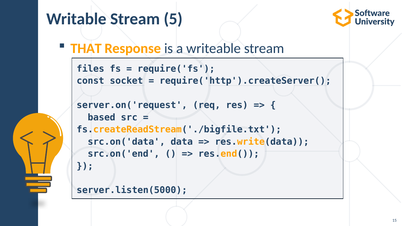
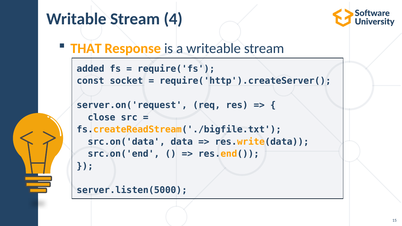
5: 5 -> 4 (173, 19)
files: files -> added (90, 69)
based: based -> close (102, 117)
